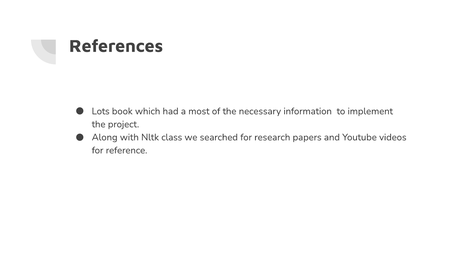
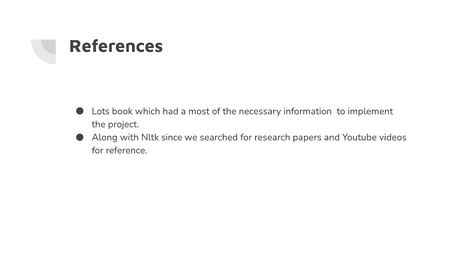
class: class -> since (172, 137)
